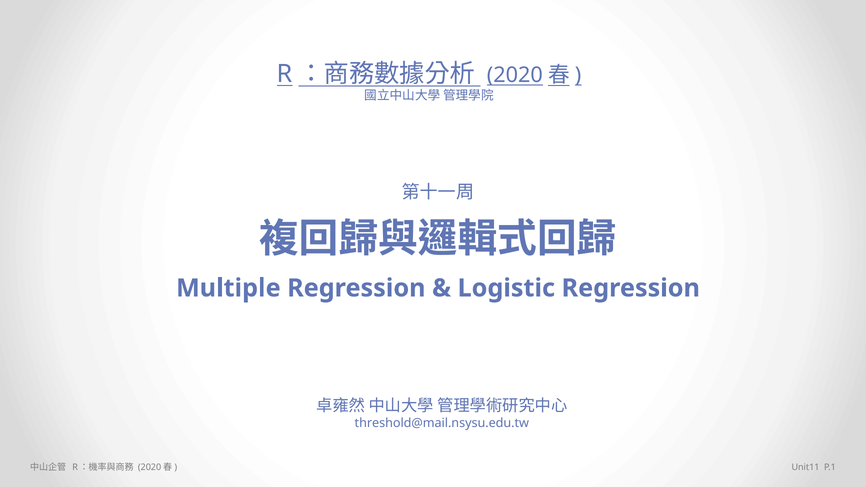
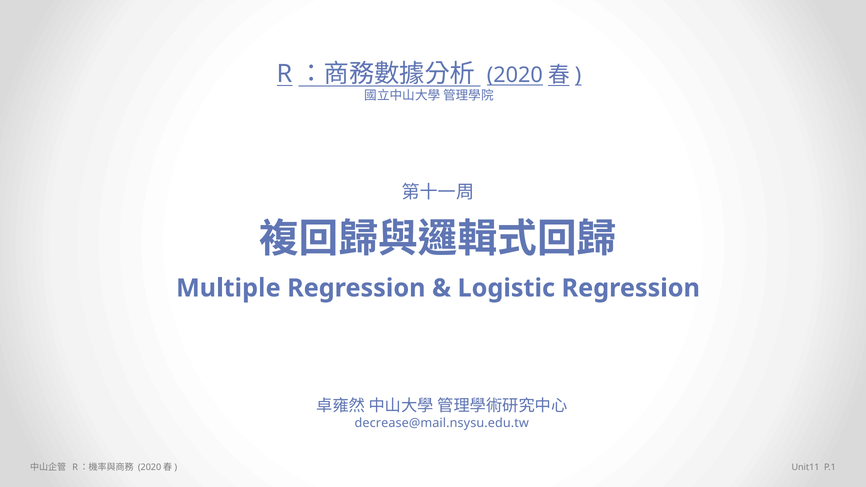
threshold@mail.nsysu.edu.tw: threshold@mail.nsysu.edu.tw -> decrease@mail.nsysu.edu.tw (442, 423)
